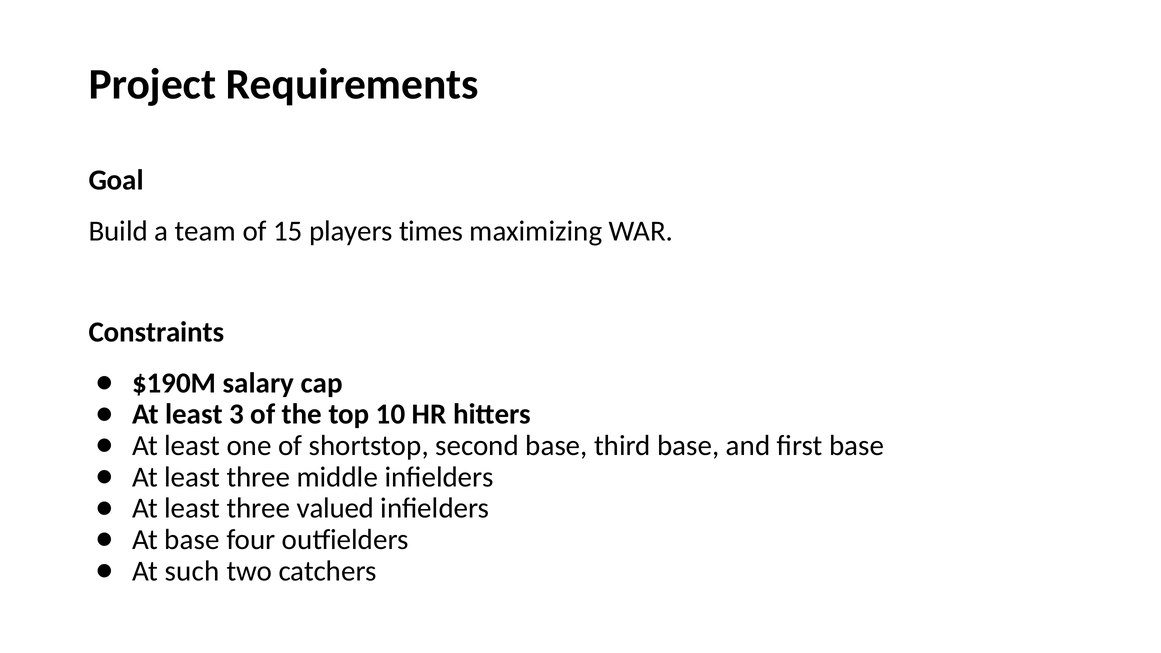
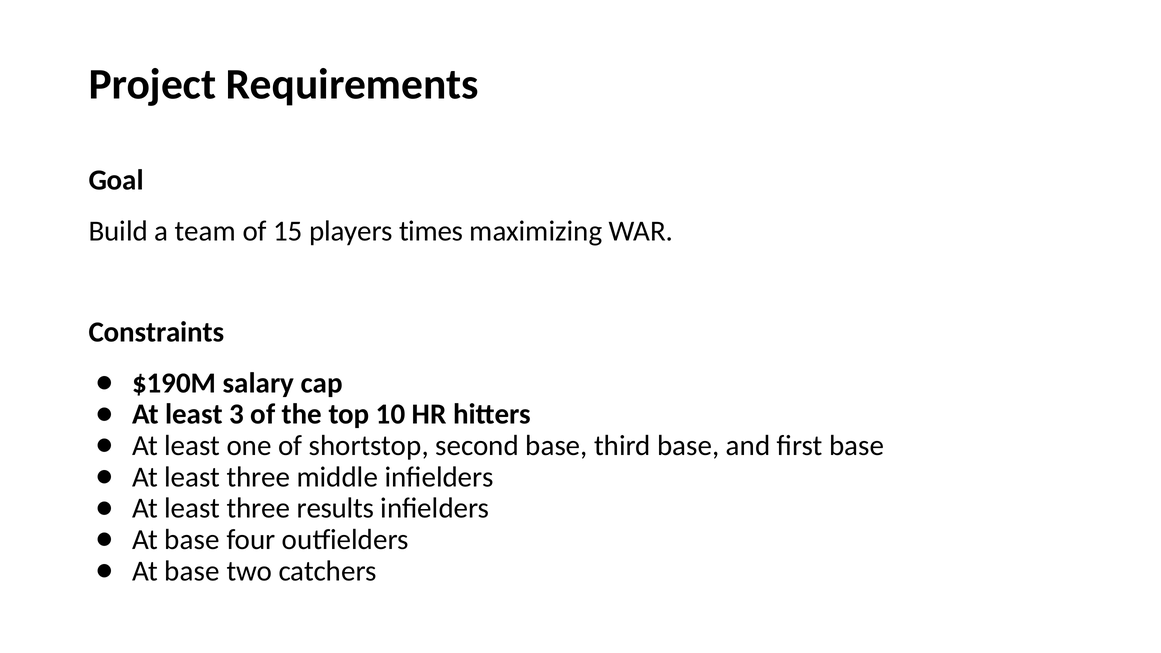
valued: valued -> results (335, 508)
such: such -> base (192, 571)
